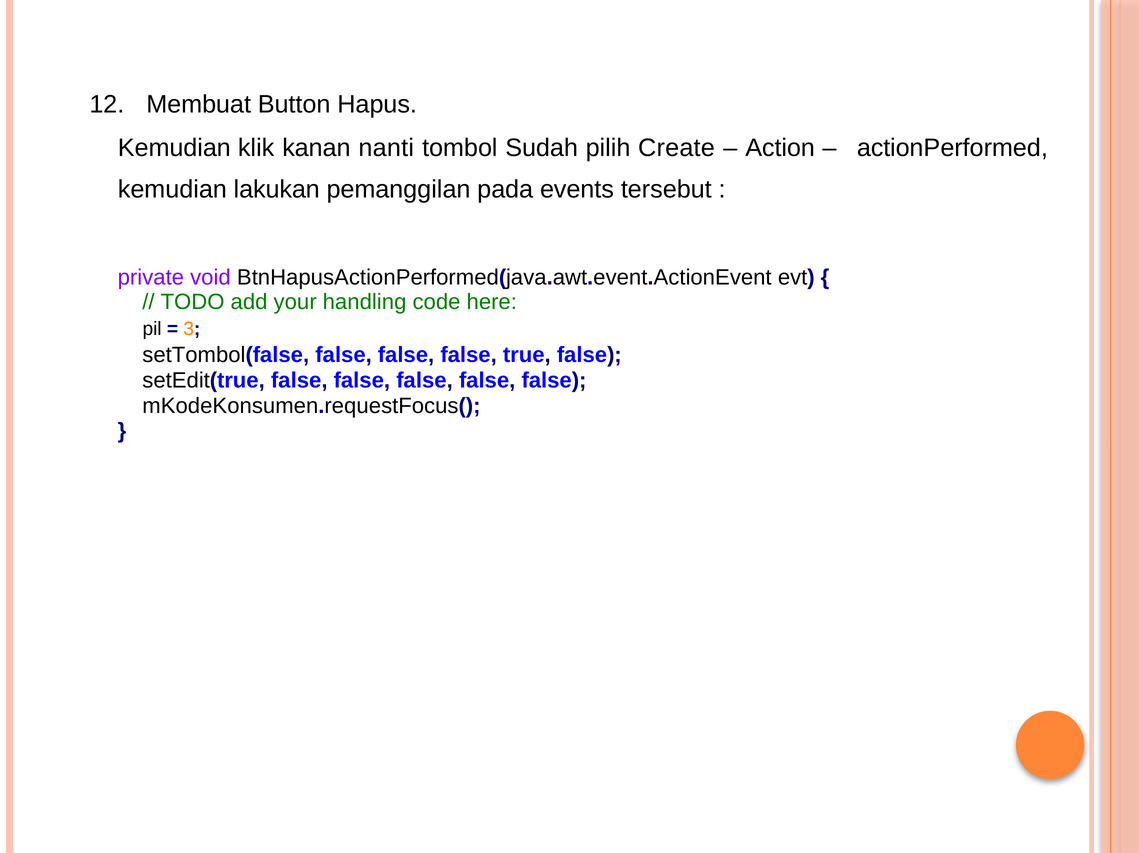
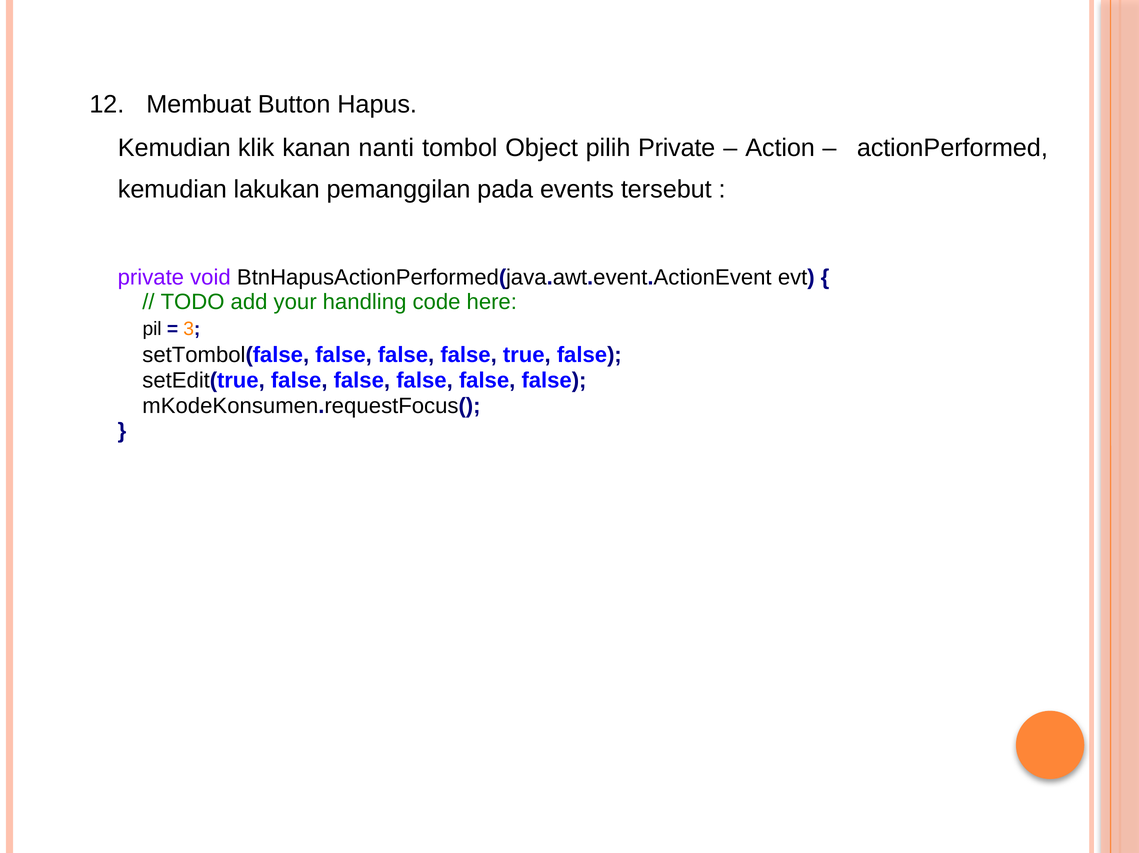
Sudah: Sudah -> Object (542, 148)
pilih Create: Create -> Private (677, 148)
